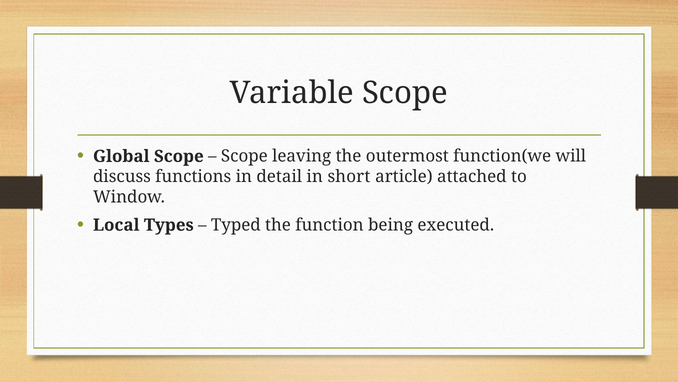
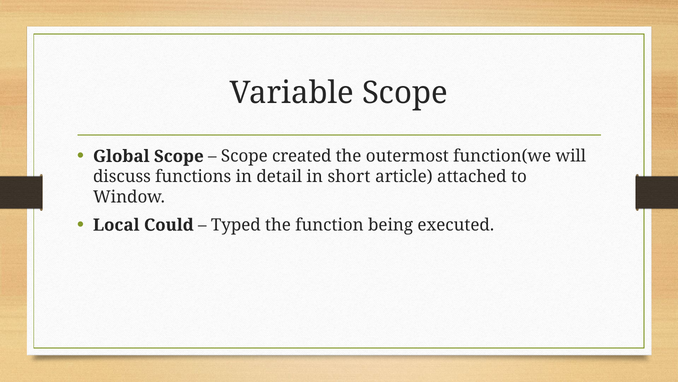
leaving: leaving -> created (302, 156)
Types: Types -> Could (169, 225)
